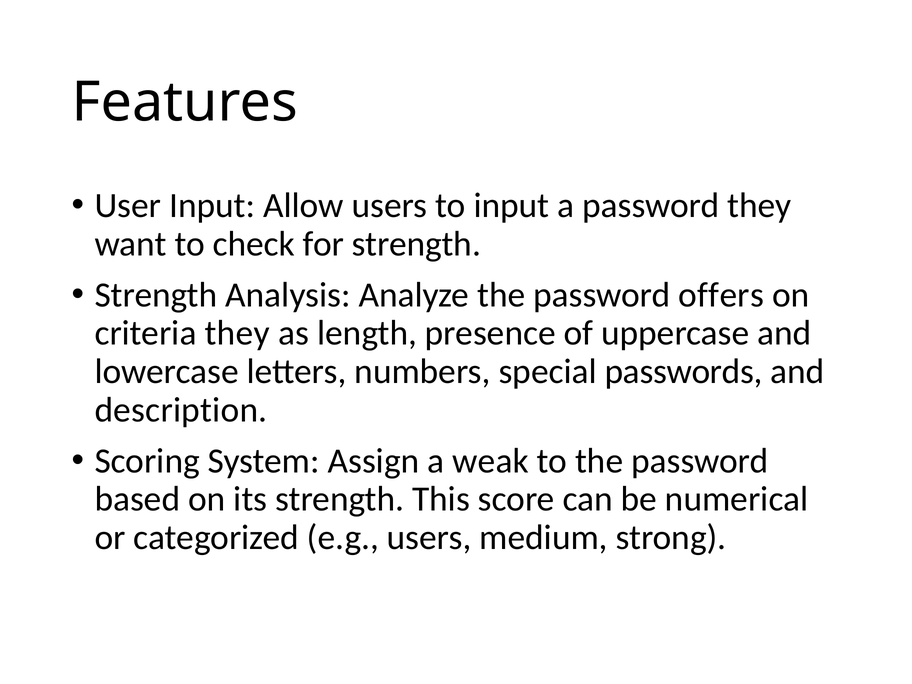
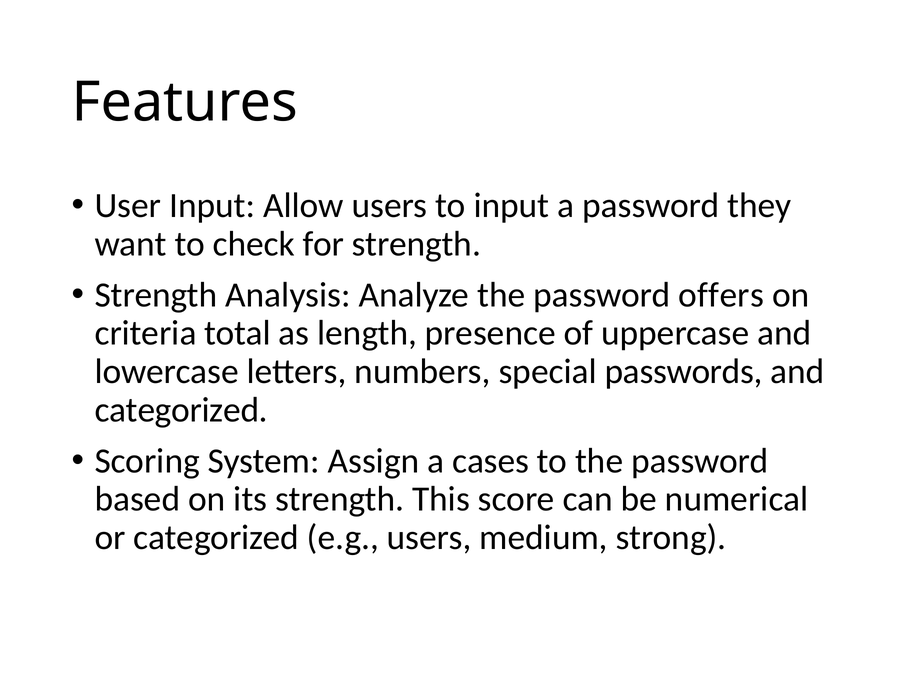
criteria they: they -> total (238, 333)
description: description -> categorized (181, 410)
weak: weak -> cases (491, 461)
